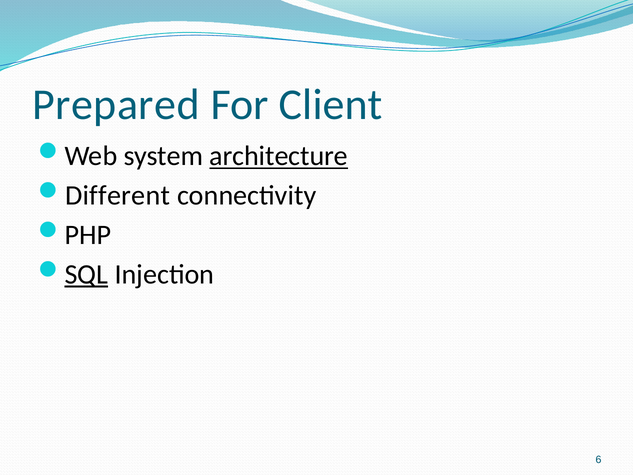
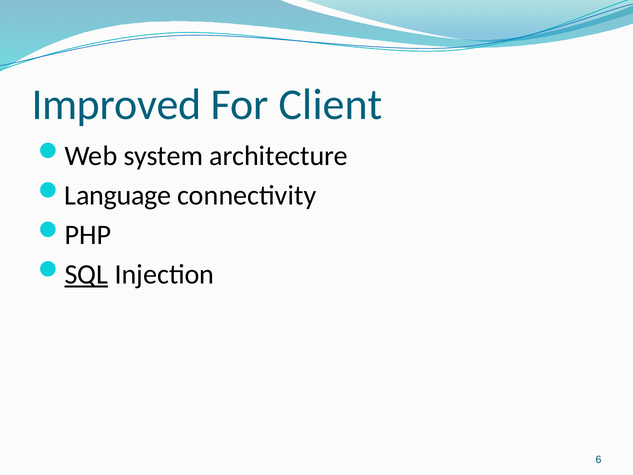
Prepared: Prepared -> Improved (116, 105)
architecture underline: present -> none (279, 156)
Different: Different -> Language (118, 195)
